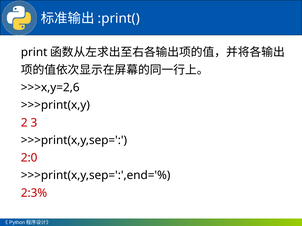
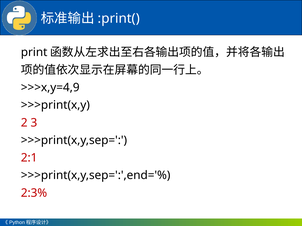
>>>x,y=2,6: >>>x,y=2,6 -> >>>x,y=4,9 (50, 88)
2:0: 2:0 -> 2:1 (29, 158)
